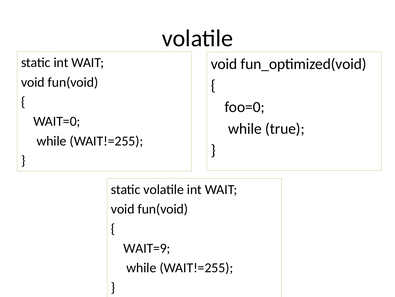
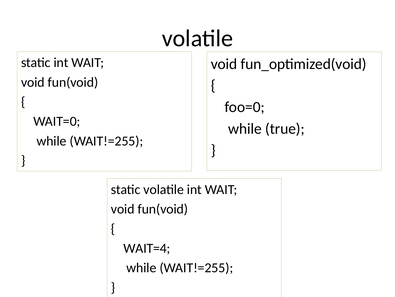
WAIT=9: WAIT=9 -> WAIT=4 (147, 248)
